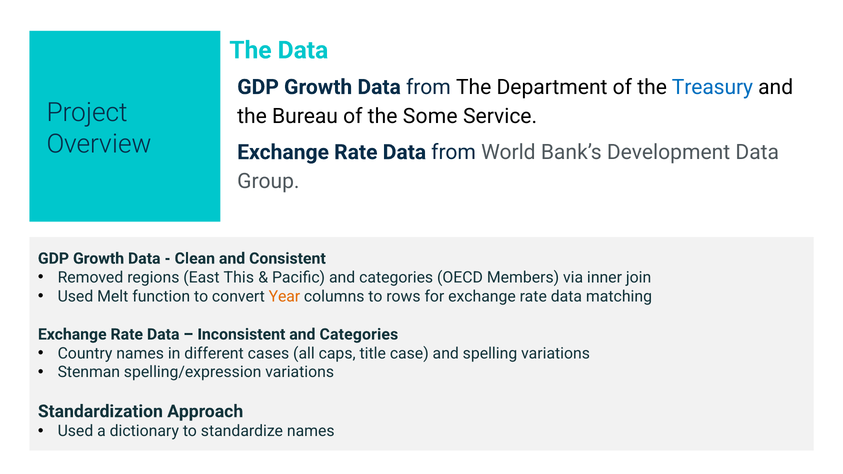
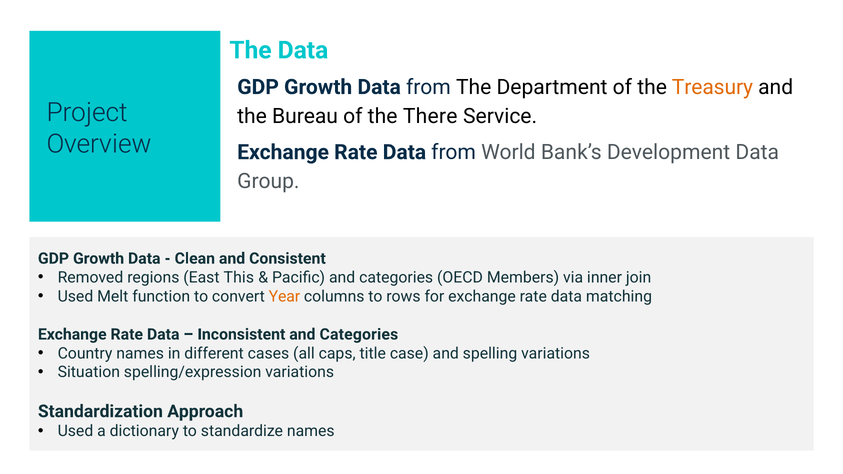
Treasury colour: blue -> orange (712, 87)
Some: Some -> There (430, 116)
Stenman: Stenman -> Situation (89, 372)
